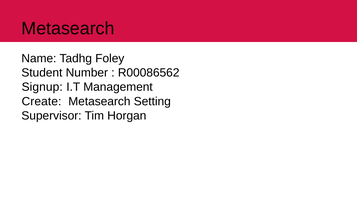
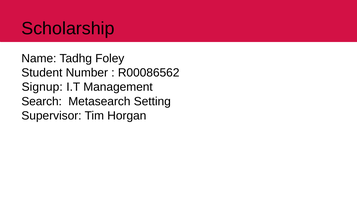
Metasearch: Metasearch -> Scholarship (68, 28)
Create: Create -> Search (42, 101)
